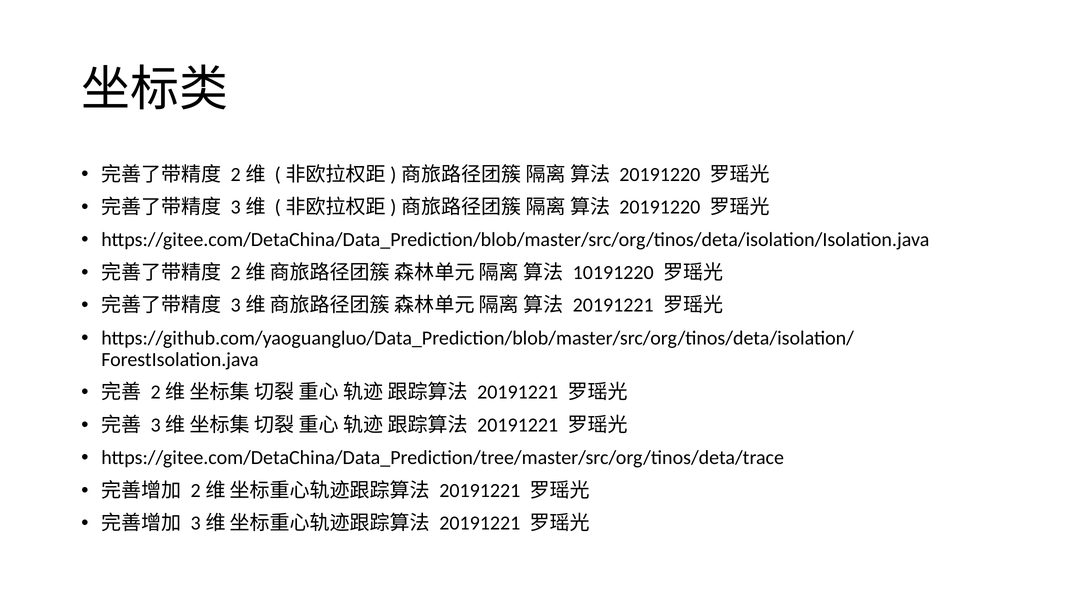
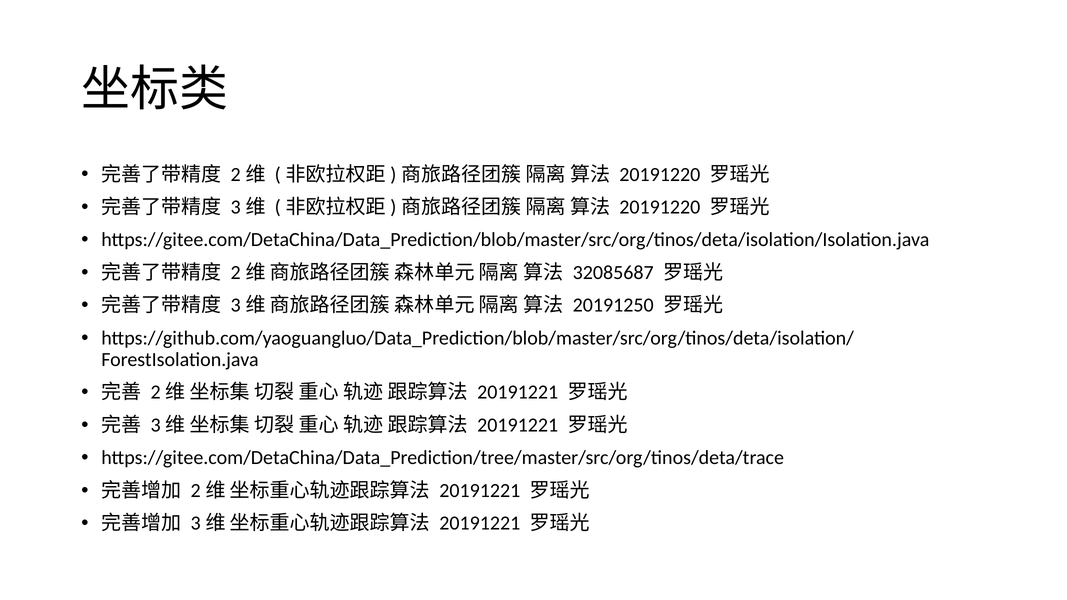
10191220: 10191220 -> 32085687 (613, 273)
20191221: 20191221 -> 20191250 (613, 305)
